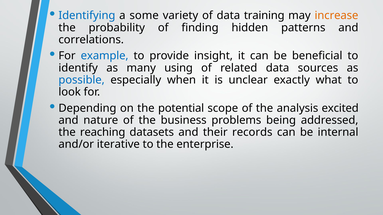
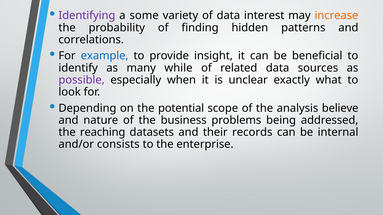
Identifying colour: blue -> purple (87, 16)
training: training -> interest (264, 16)
using: using -> while (178, 68)
possible colour: blue -> purple (82, 80)
excited: excited -> believe (340, 108)
iterative: iterative -> consists (118, 145)
